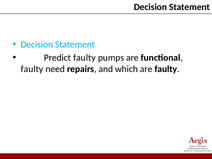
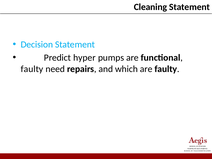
Decision: Decision -> Cleaning (150, 7)
Predict faulty: faulty -> hyper (84, 58)
